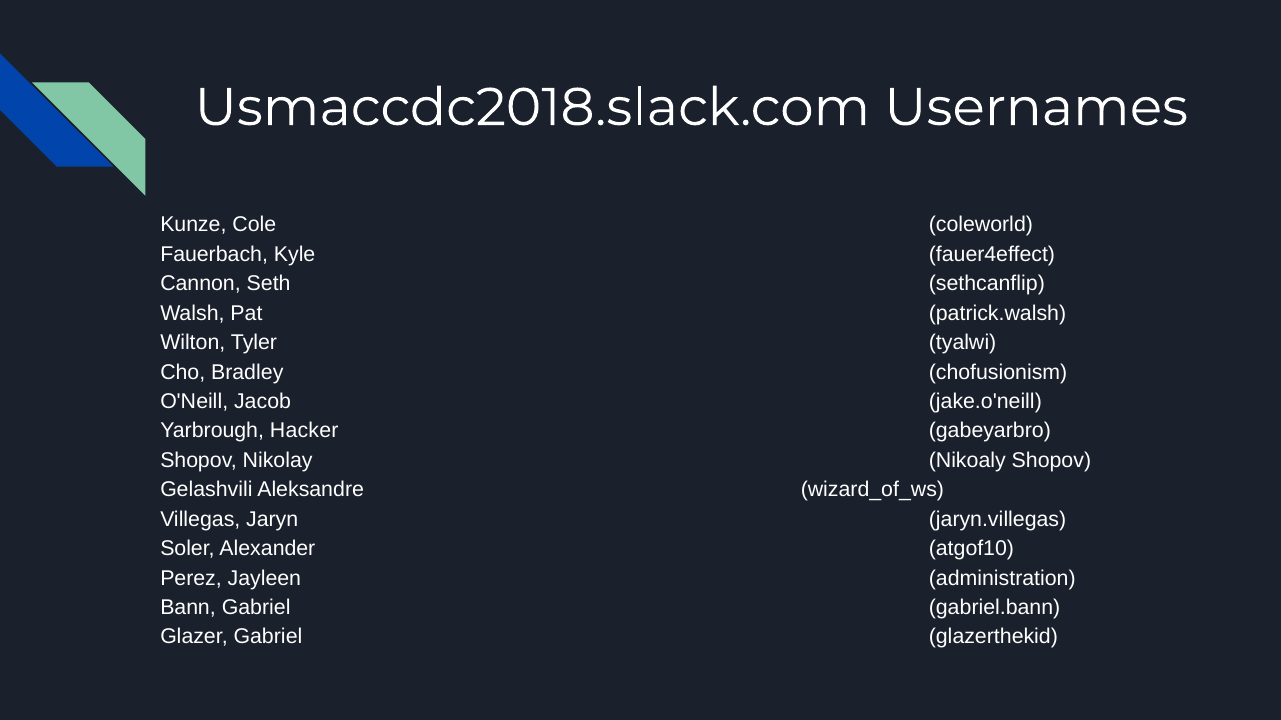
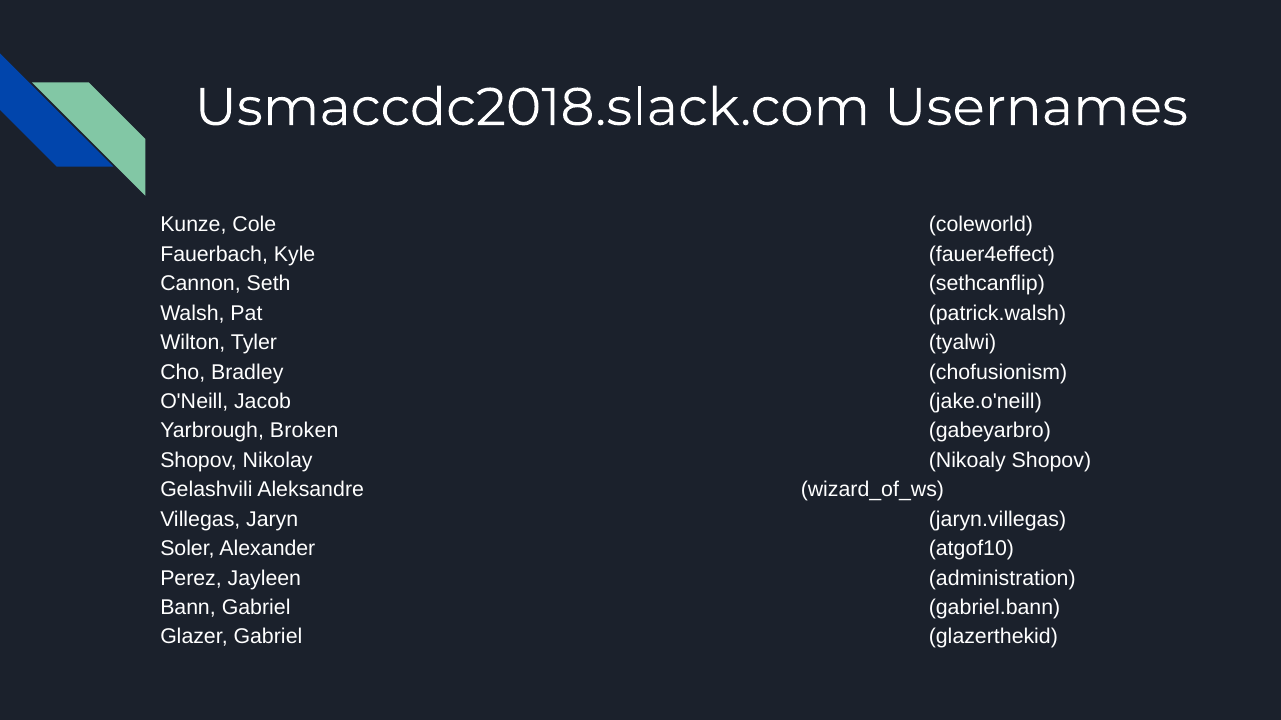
Hacker: Hacker -> Broken (304, 431)
